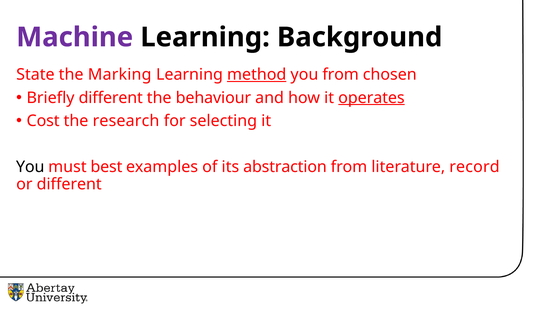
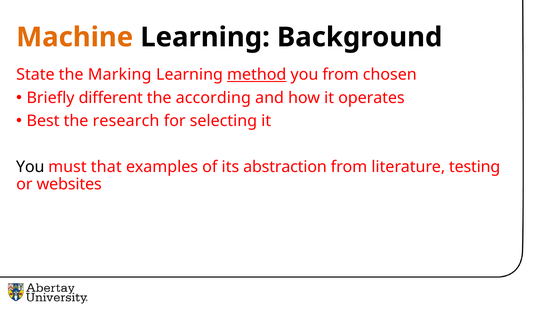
Machine colour: purple -> orange (75, 37)
behaviour: behaviour -> according (213, 98)
operates underline: present -> none (371, 98)
Cost: Cost -> Best (43, 121)
best: best -> that (106, 167)
record: record -> testing (475, 167)
or different: different -> websites (69, 184)
